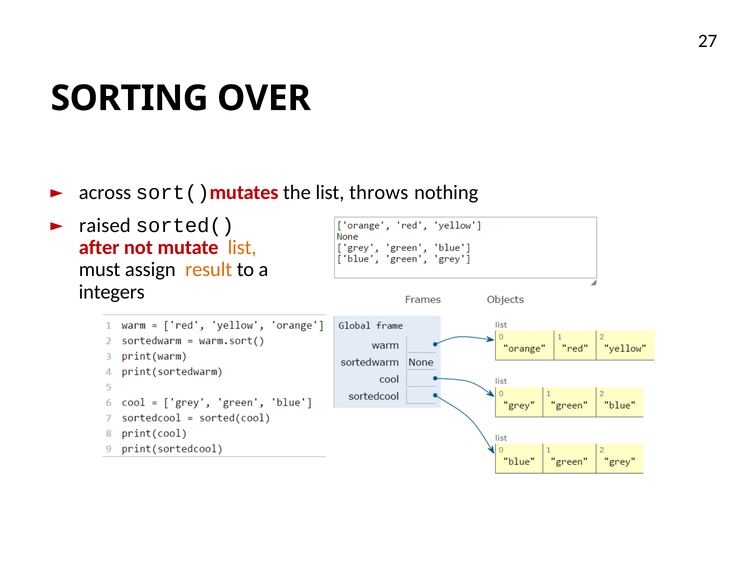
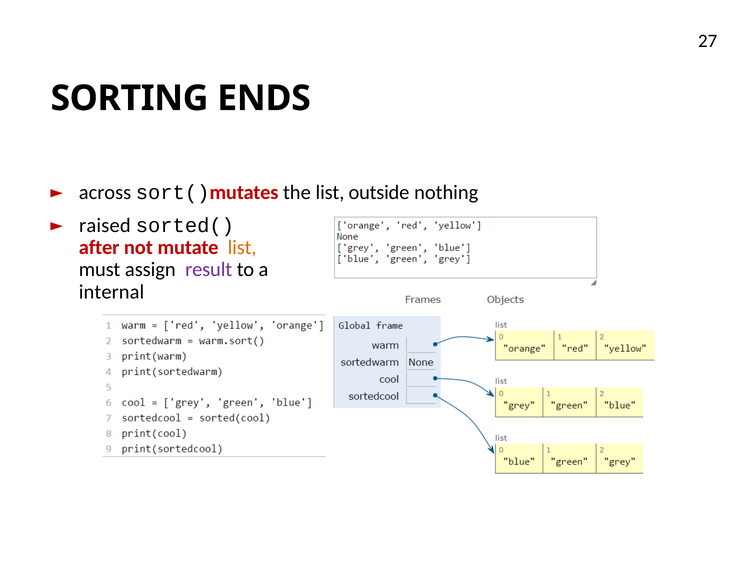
OVER: OVER -> ENDS (264, 98)
throws: throws -> outside (379, 193)
result colour: orange -> purple (209, 270)
integers: integers -> internal (112, 292)
